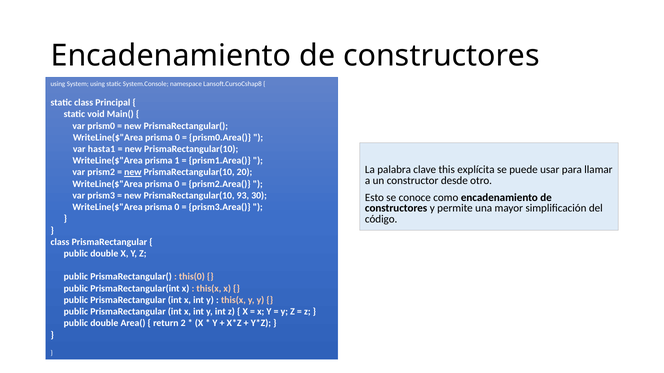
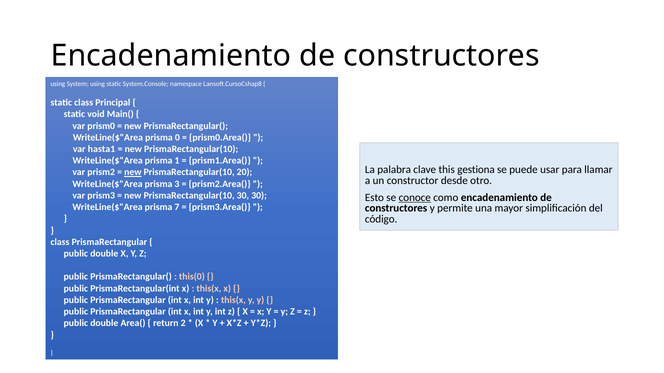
explícita: explícita -> gestiona (476, 170)
0: 0 -> 3 (177, 184)
PrismaRectangular(10 93: 93 -> 30 (243, 196)
conoce underline: none -> present (415, 198)
0: 0 -> 7 (177, 207)
